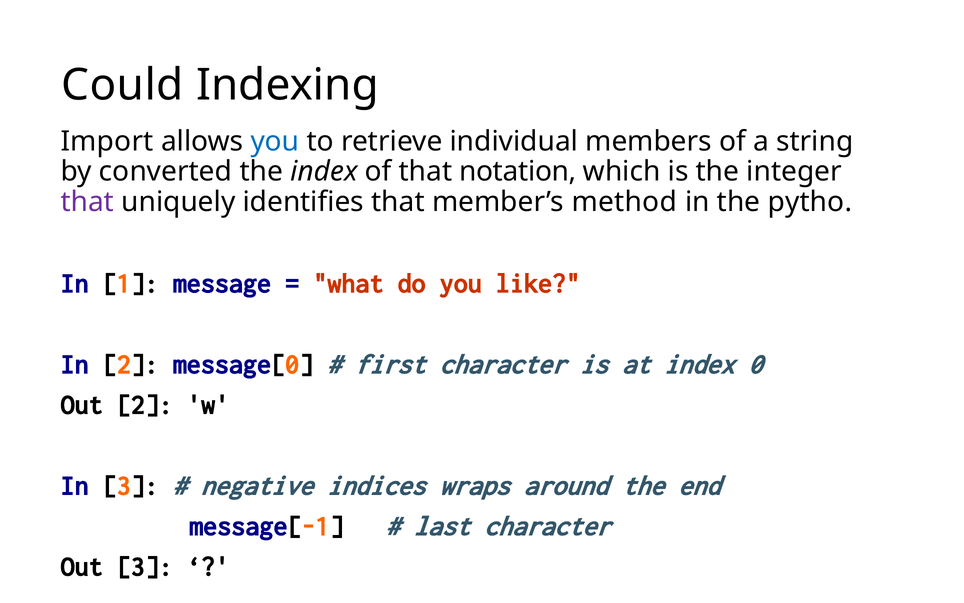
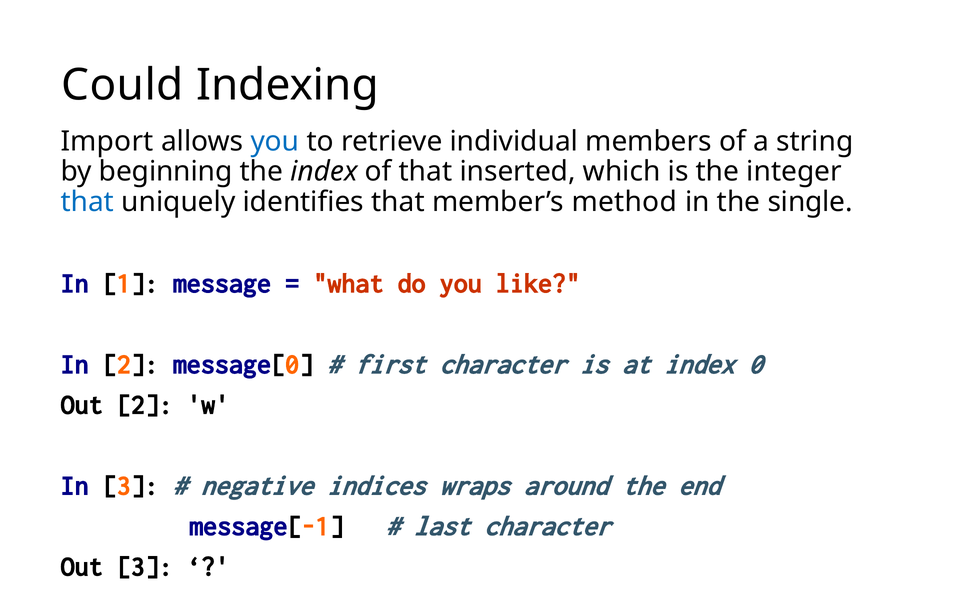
converted: converted -> beginning (166, 172)
notation: notation -> inserted (518, 172)
that colour: purple -> blue (87, 202)
pytho: pytho -> single (810, 202)
